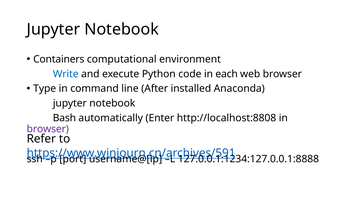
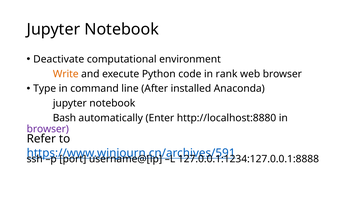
Containers: Containers -> Deactivate (59, 59)
Write colour: blue -> orange (66, 74)
each: each -> rank (227, 74)
http://localhost:8808: http://localhost:8808 -> http://localhost:8880 (227, 118)
